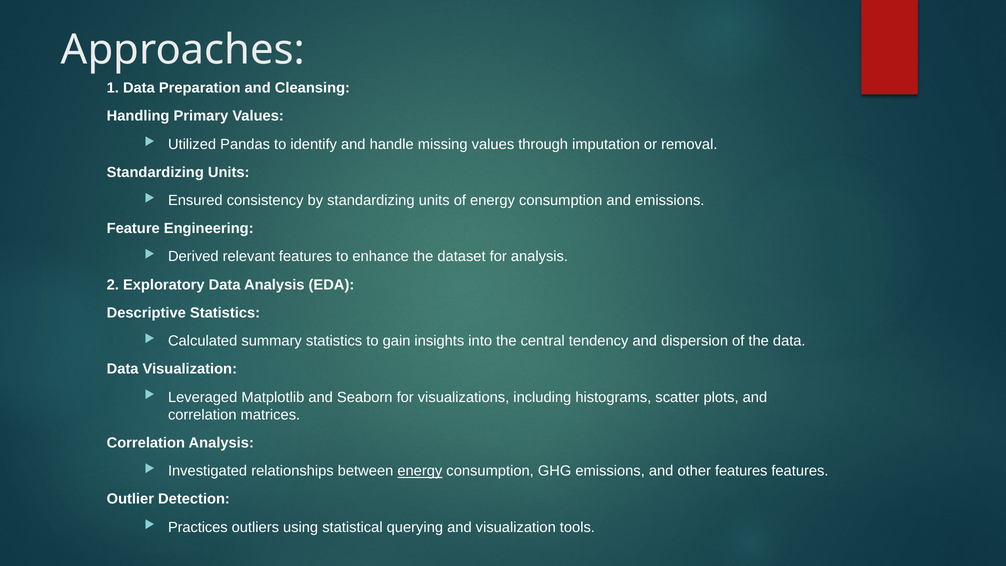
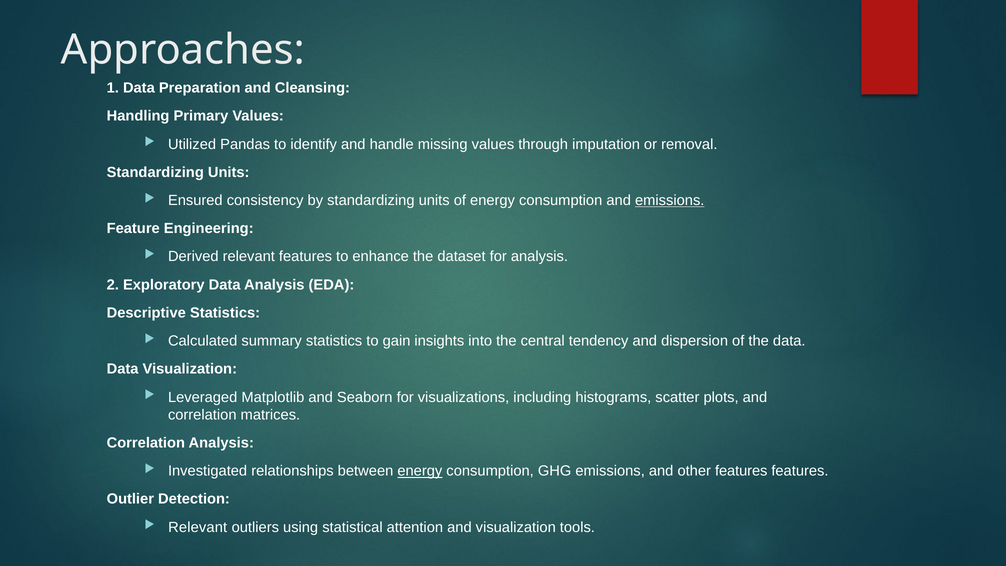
emissions underline: none -> present (670, 200)
Practices: Practices -> Relevant (198, 527)
querying: querying -> attention (415, 527)
